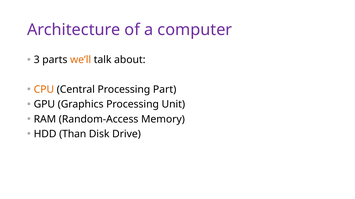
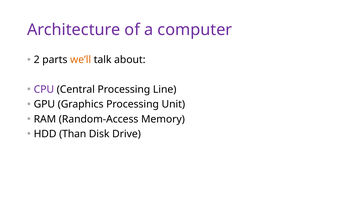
3: 3 -> 2 (37, 60)
CPU colour: orange -> purple (44, 90)
Part: Part -> Line (165, 90)
